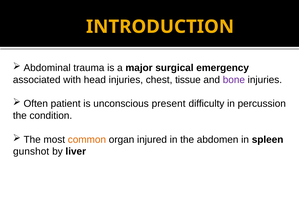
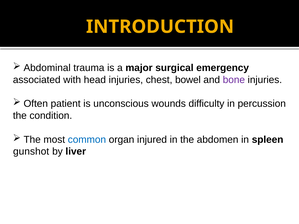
tissue: tissue -> bowel (188, 80)
present: present -> wounds (169, 104)
common colour: orange -> blue (87, 140)
